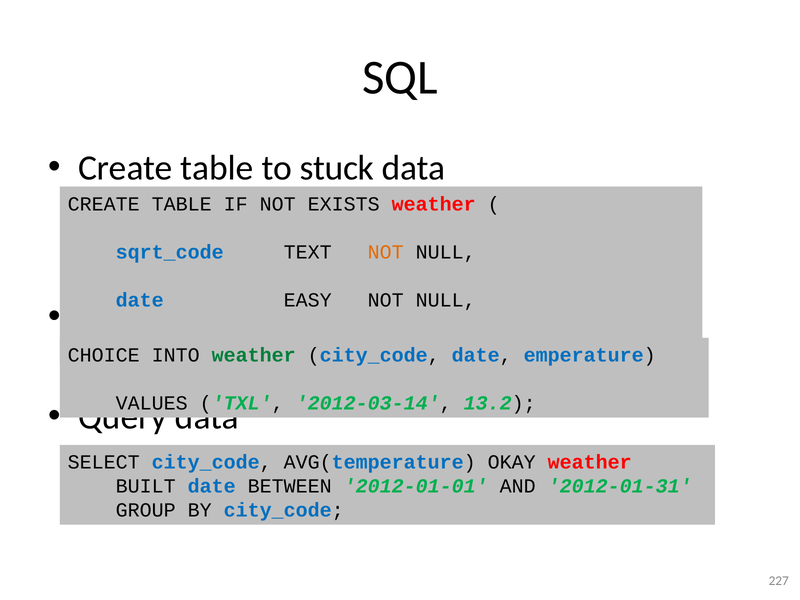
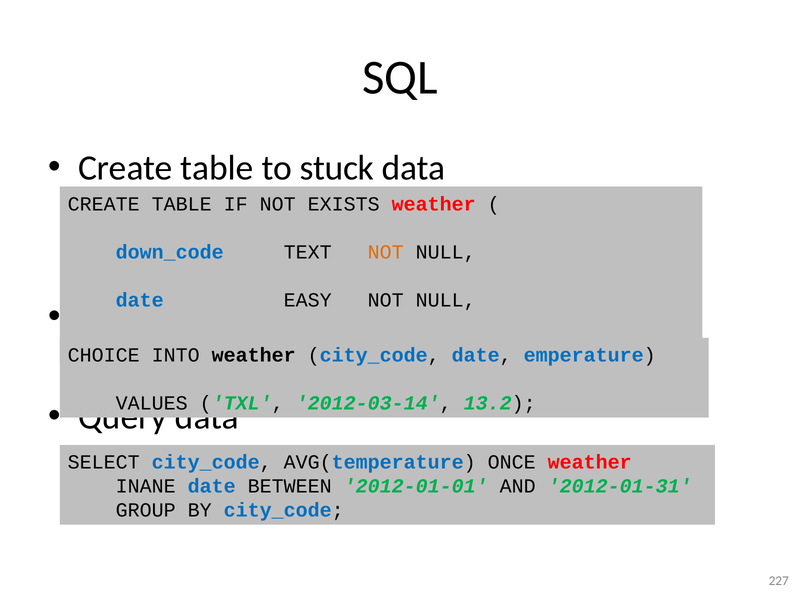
sqrt_code: sqrt_code -> down_code (170, 252)
weather colour: green -> black (254, 355)
OKAY: OKAY -> ONCE (512, 462)
BUILT: BUILT -> INANE (146, 486)
